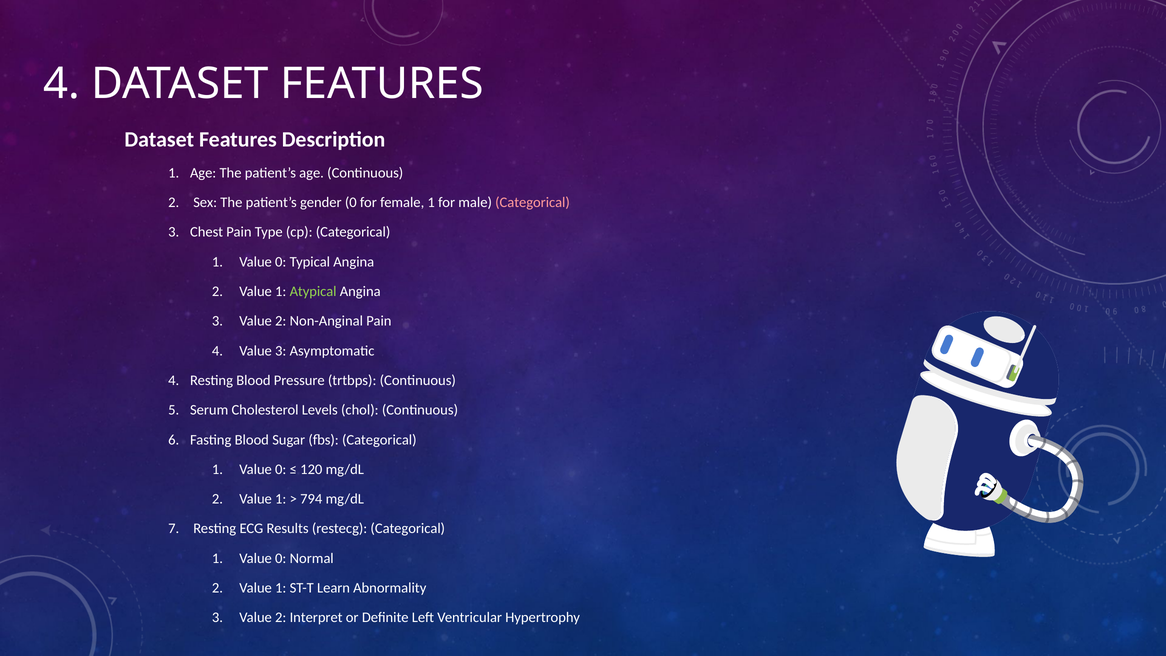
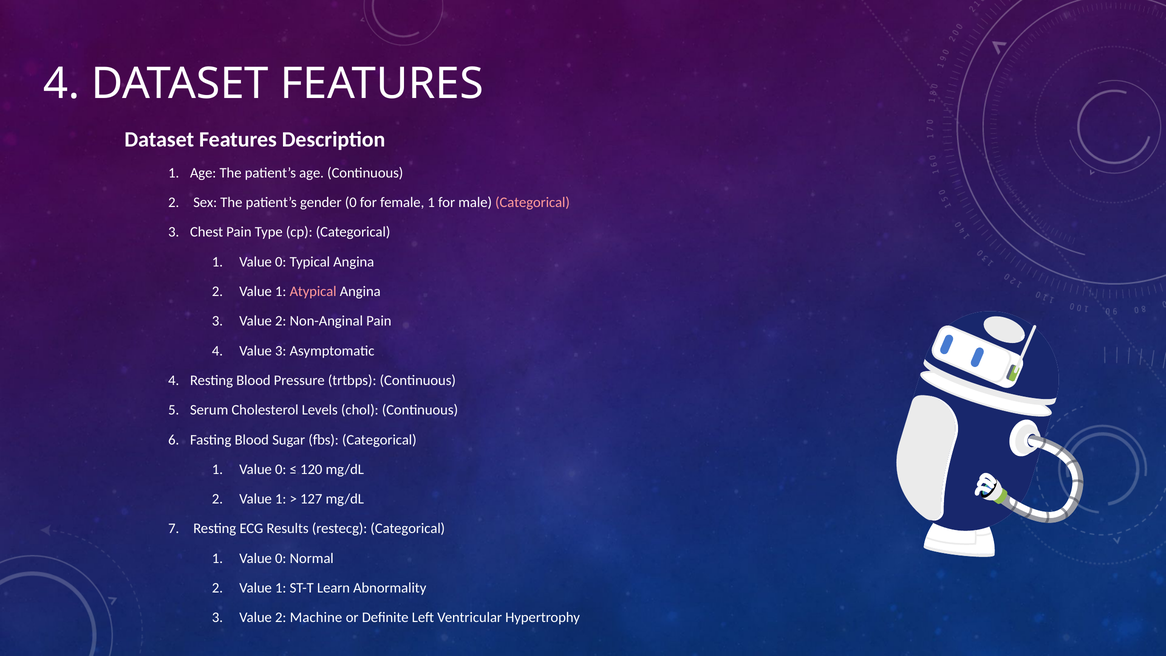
Atypical colour: light green -> pink (313, 291)
794: 794 -> 127 (311, 499)
Interpret: Interpret -> Machine (316, 617)
